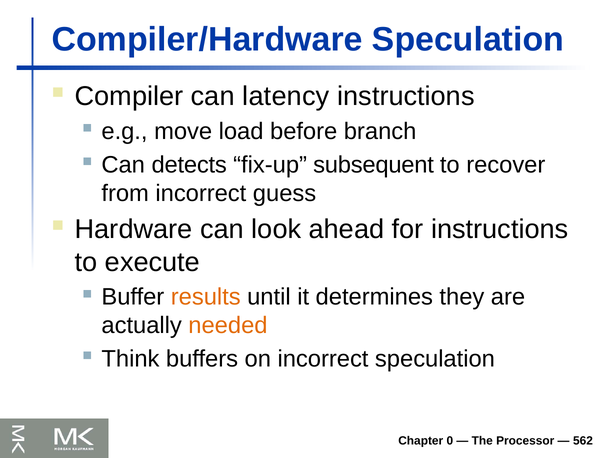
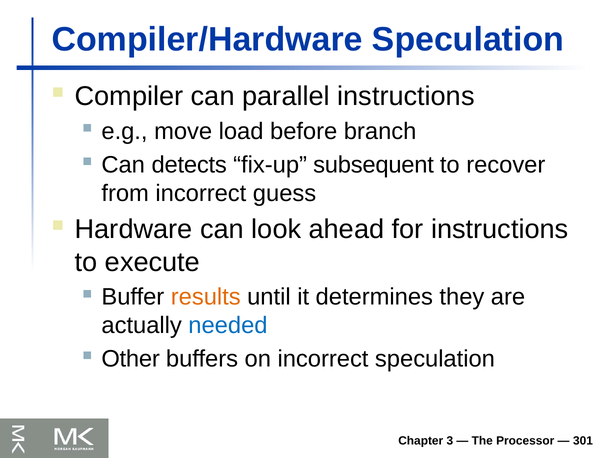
latency: latency -> parallel (286, 96)
needed colour: orange -> blue (228, 326)
Think: Think -> Other (131, 359)
0: 0 -> 3 (450, 441)
562: 562 -> 301 (583, 441)
